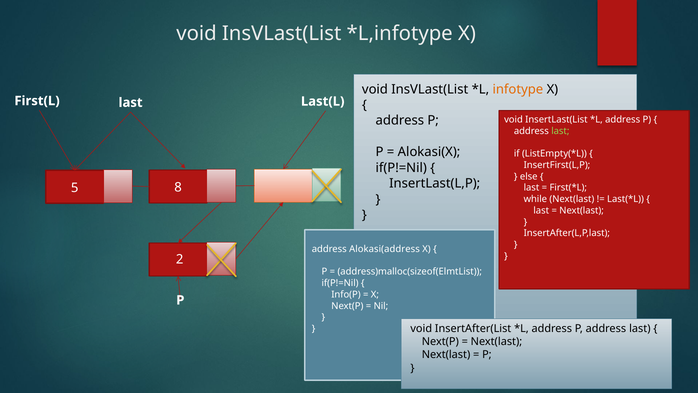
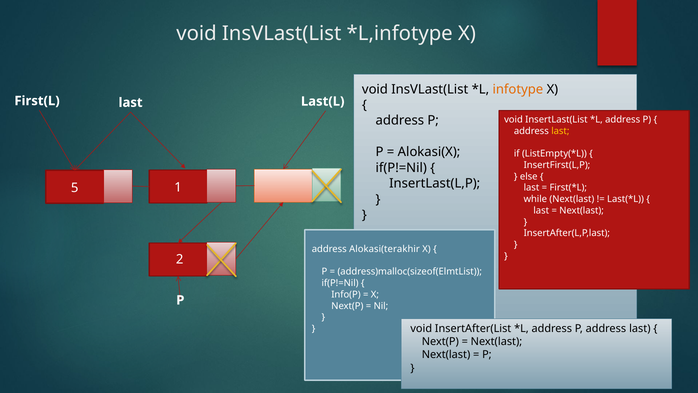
last colour: light green -> yellow (560, 131)
8: 8 -> 1 (178, 187)
Alokasi(address: Alokasi(address -> Alokasi(terakhir (385, 249)
